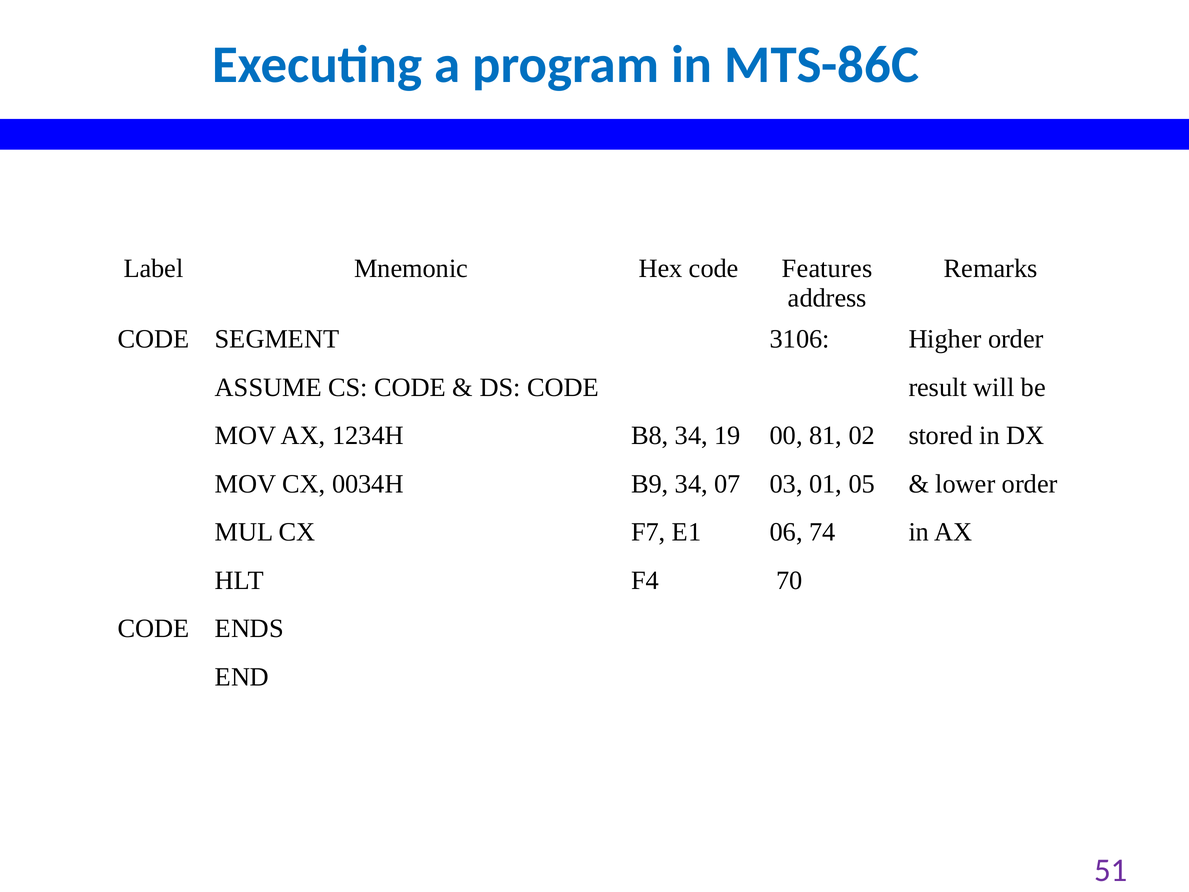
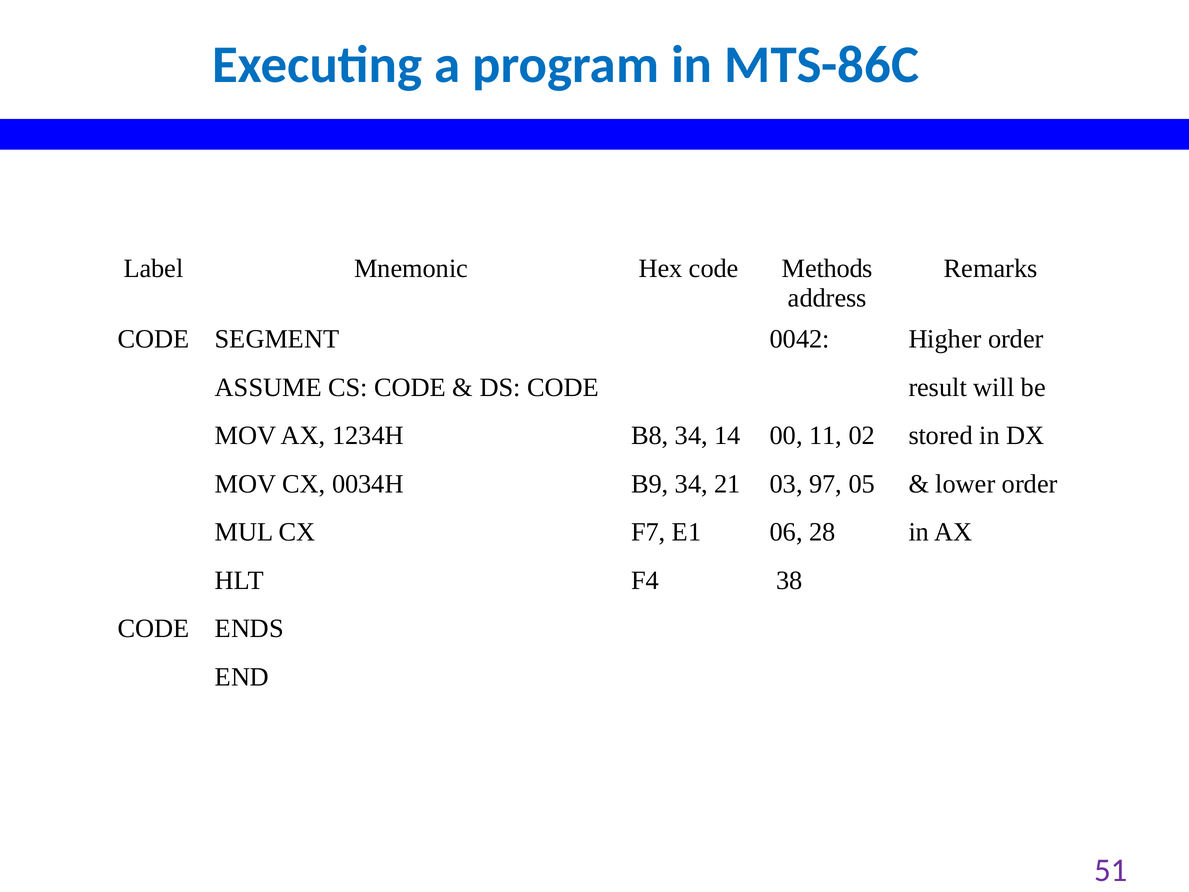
Features: Features -> Methods (827, 269)
3106: 3106 -> 0042 (800, 339)
19: 19 -> 14 (728, 436)
81: 81 -> 11 (826, 436)
07: 07 -> 21 (728, 484)
01: 01 -> 97 (826, 484)
74: 74 -> 28 (822, 532)
70: 70 -> 38 (790, 580)
